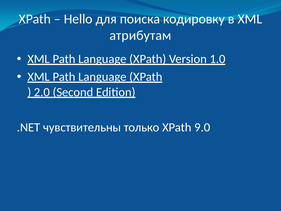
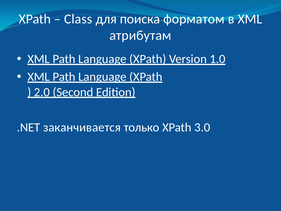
Hello: Hello -> Class (78, 19)
кодировку: кодировку -> форматом (194, 19)
чувствительны: чувствительны -> заканчивается (82, 127)
9.0: 9.0 -> 3.0 (202, 127)
